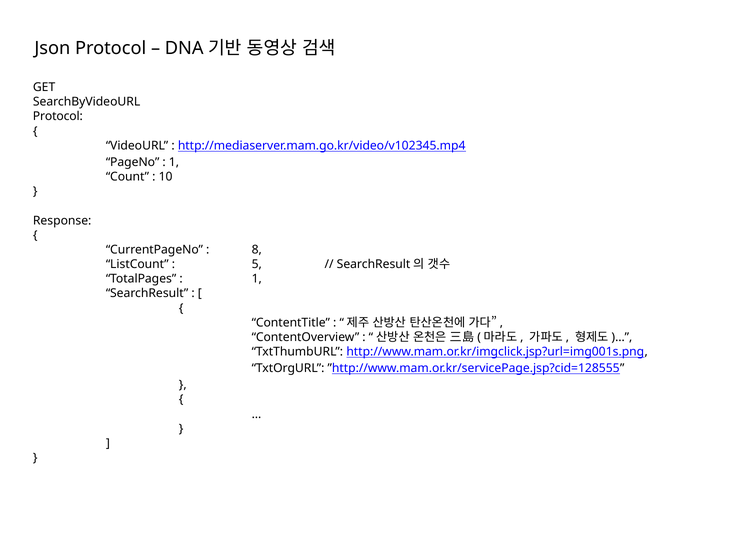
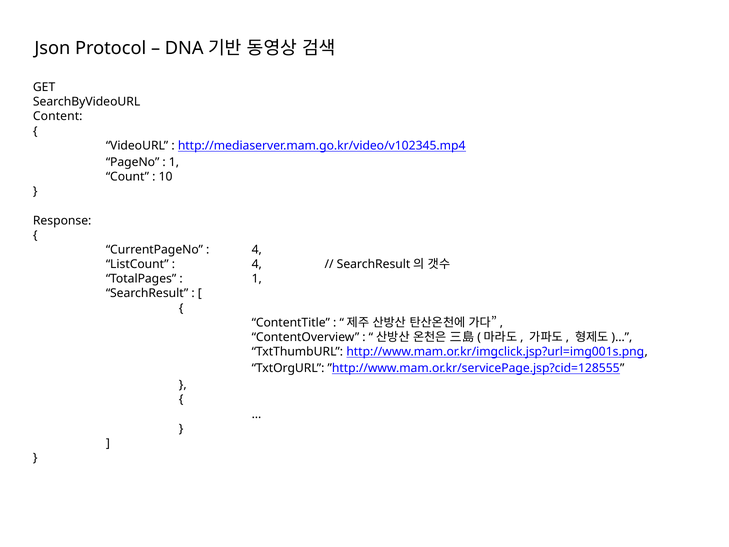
Protocol: Protocol -> Content (58, 116)
8: 8 -> 4 (257, 250)
5: 5 -> 4 (257, 264)
